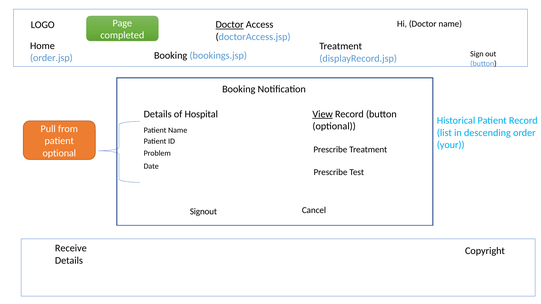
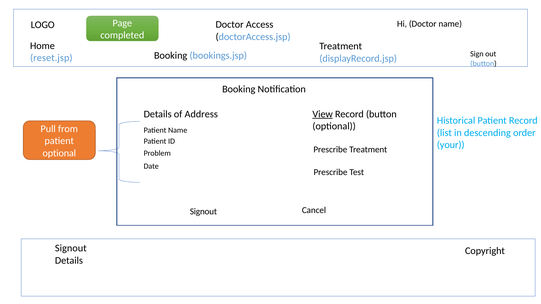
Doctor underline: present -> none (230, 25)
order.jsp: order.jsp -> reset.jsp (51, 58)
Hospital: Hospital -> Address (201, 114)
Receive: Receive -> Signout (71, 249)
